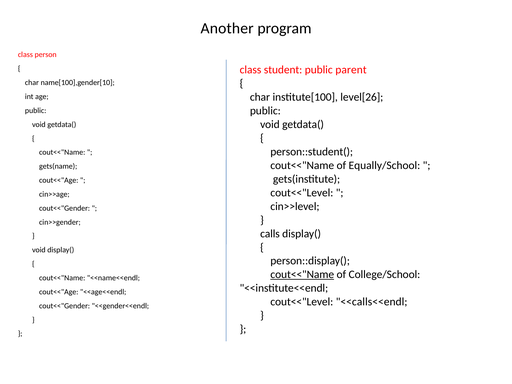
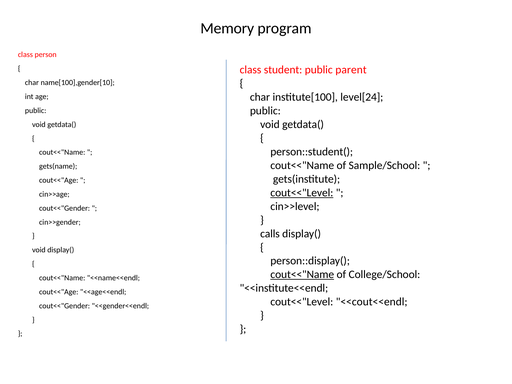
Another: Another -> Memory (227, 28)
level[26: level[26 -> level[24 (362, 97)
Equally/School: Equally/School -> Sample/School (384, 165)
cout<<"Level underline: none -> present (302, 193)
<<calls<<endl: <<calls<<endl -> <<cout<<endl (372, 302)
